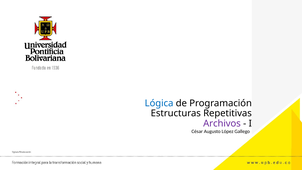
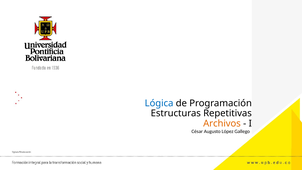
Archivos colour: purple -> orange (222, 123)
